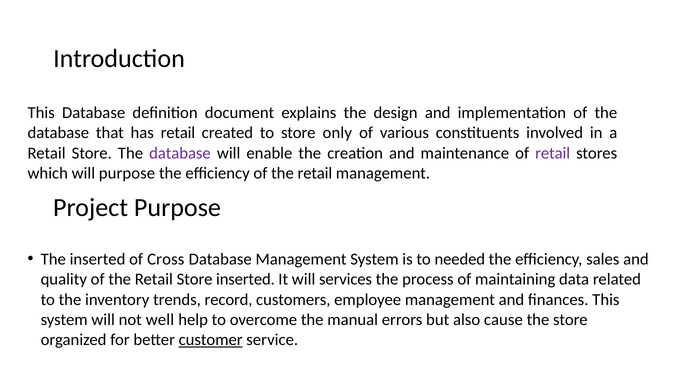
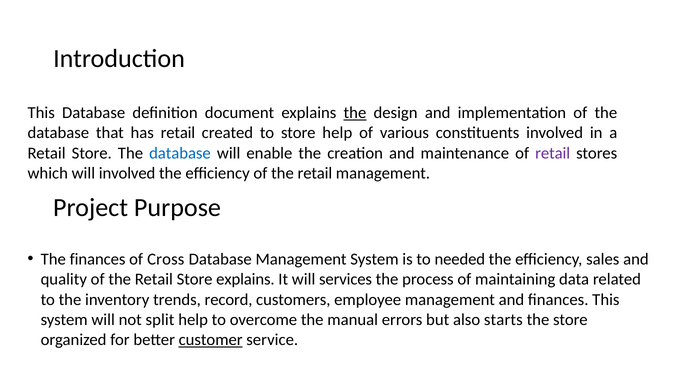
the underline: none -> present (355, 113)
store only: only -> help (337, 133)
database colour: purple -> blue (180, 153)
will purpose: purpose -> involved (127, 173)
The inserted: inserted -> finances (98, 259)
Store inserted: inserted -> explains (245, 279)
well: well -> split (160, 320)
cause: cause -> starts (503, 320)
